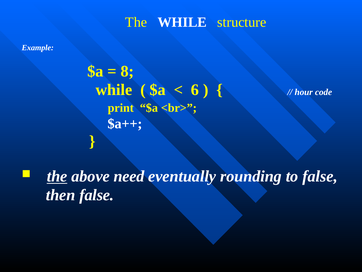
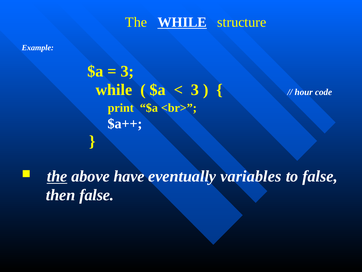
WHILE underline: none -> present (182, 22)
8: 8 -> 3 (127, 71)
6: 6 -> 3 (195, 90)
need: need -> have (129, 176)
rounding: rounding -> variables (251, 176)
